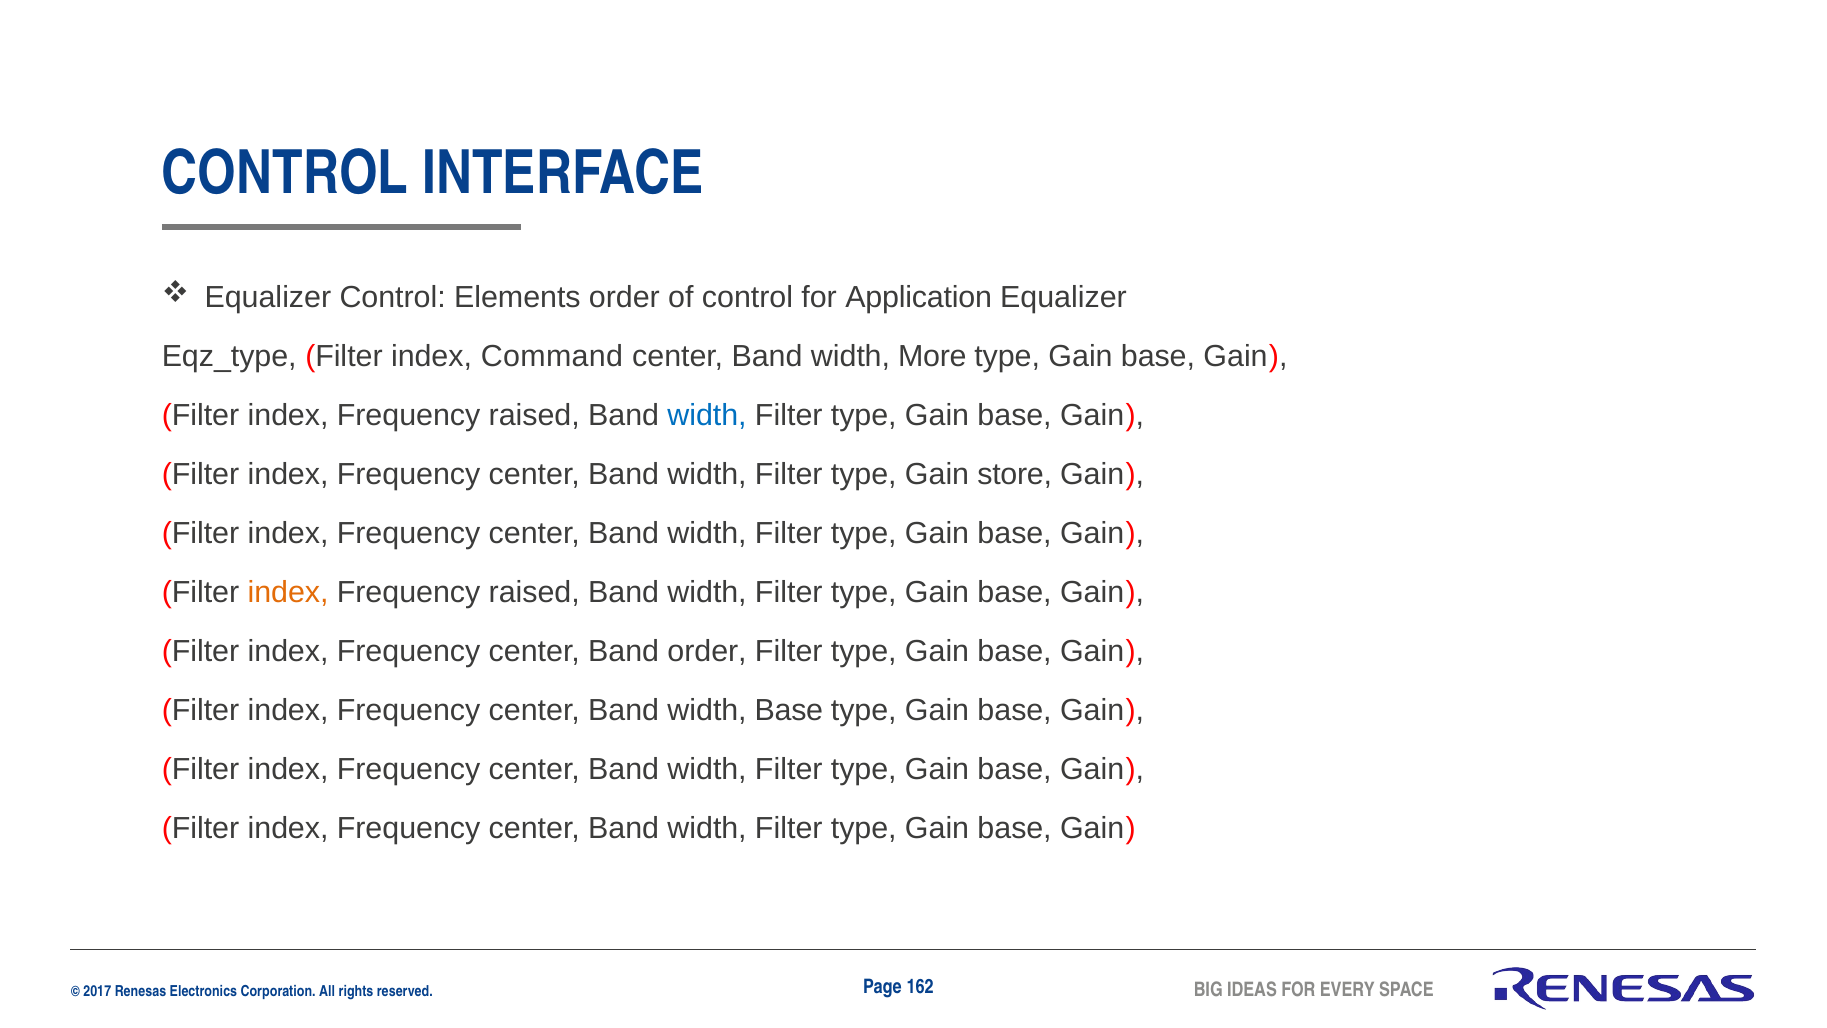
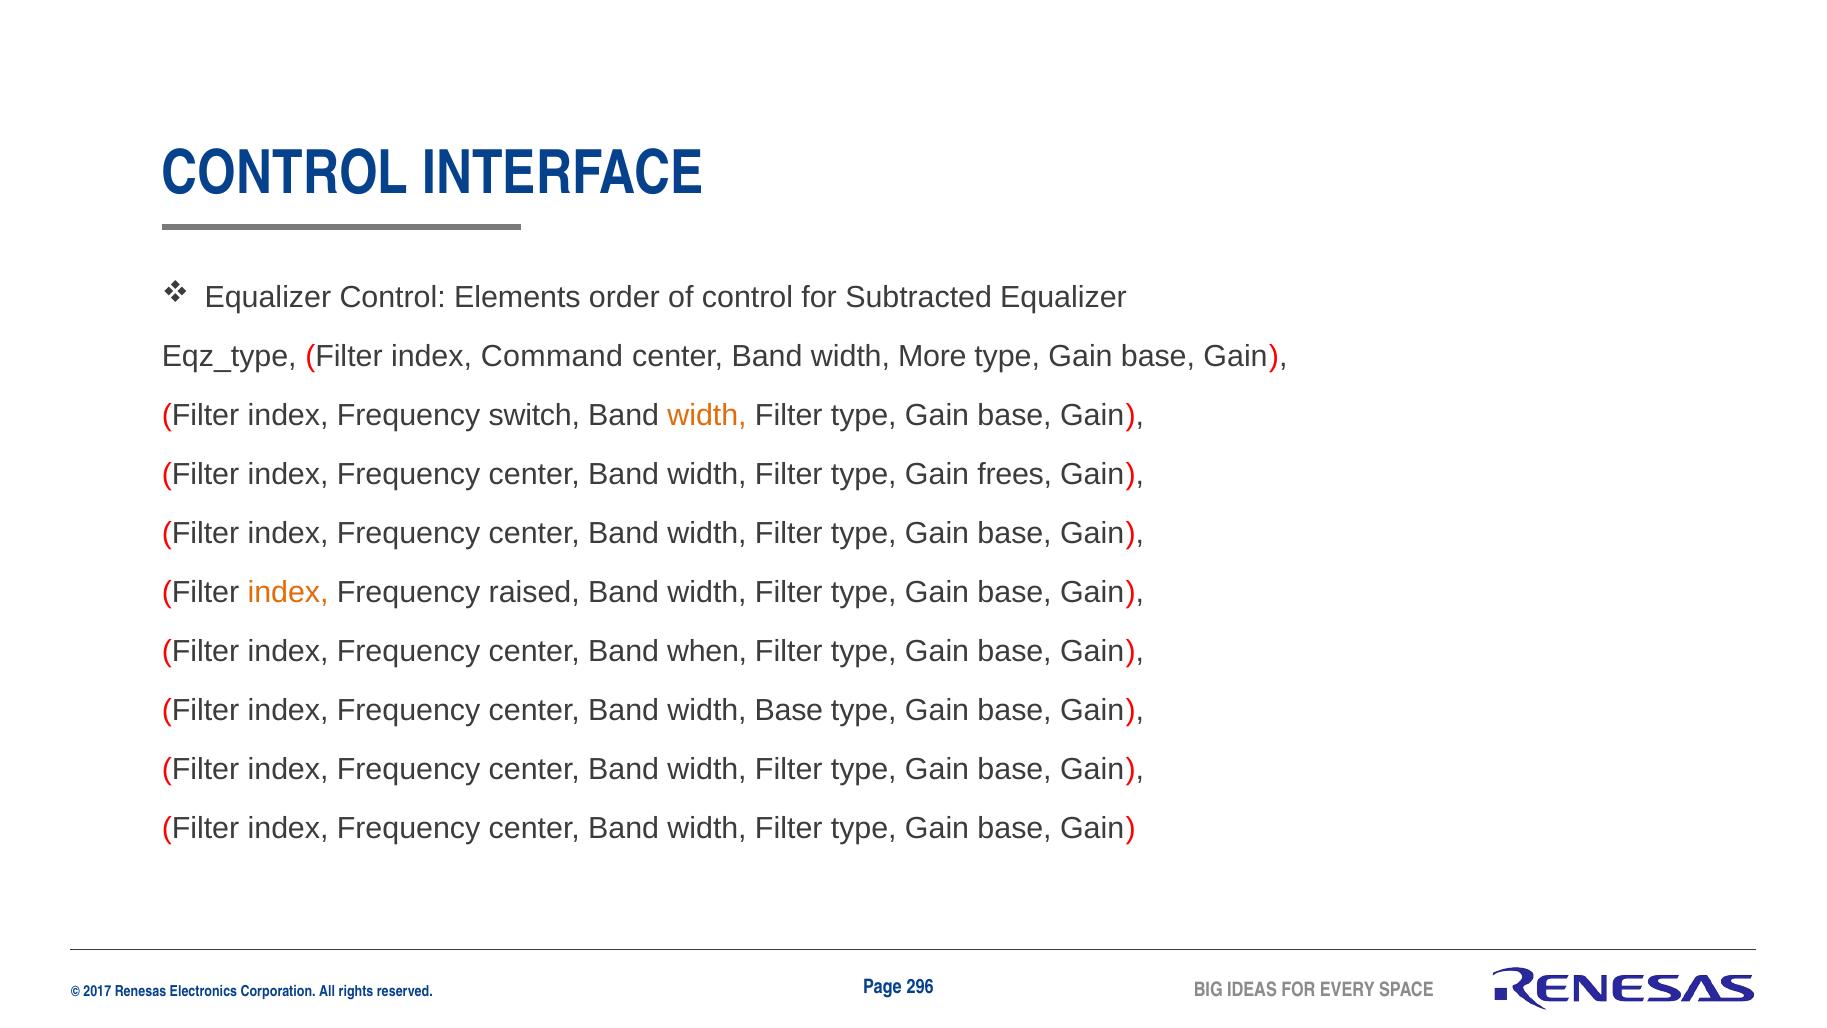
Application: Application -> Subtracted (919, 297)
raised: raised -> switch (534, 415)
width colour: blue -> orange (707, 415)
store: store -> frees (1015, 474)
Band order: order -> when (707, 652)
162: 162 -> 296 (920, 987)
